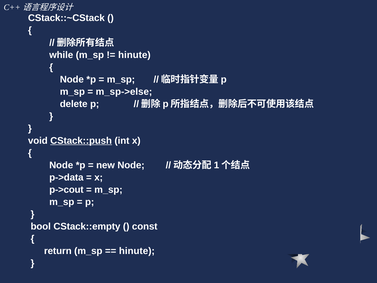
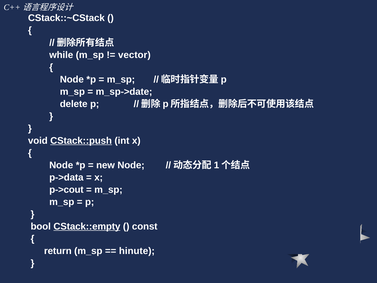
hinute: hinute -> vector (134, 55)
m_sp->else: m_sp->else -> m_sp->date (124, 92)
CStack::empty underline: none -> present (87, 226)
